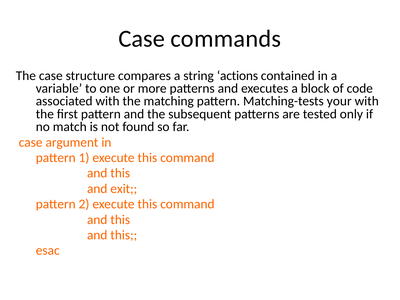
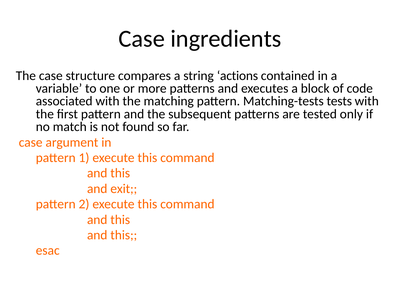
commands: commands -> ingredients (226, 39)
your: your -> tests (339, 101)
